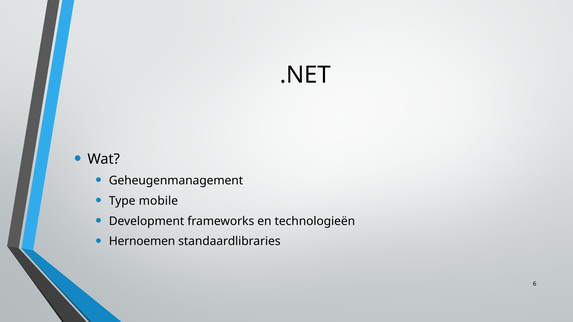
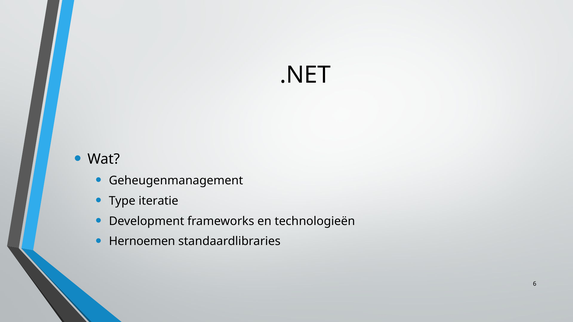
mobile: mobile -> iteratie (158, 201)
